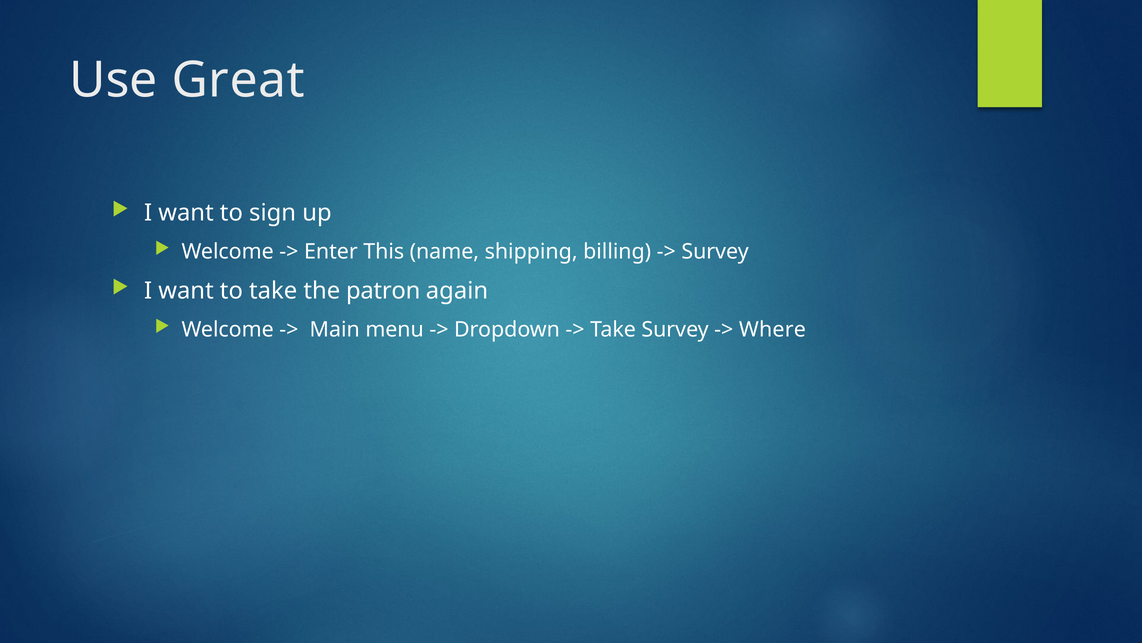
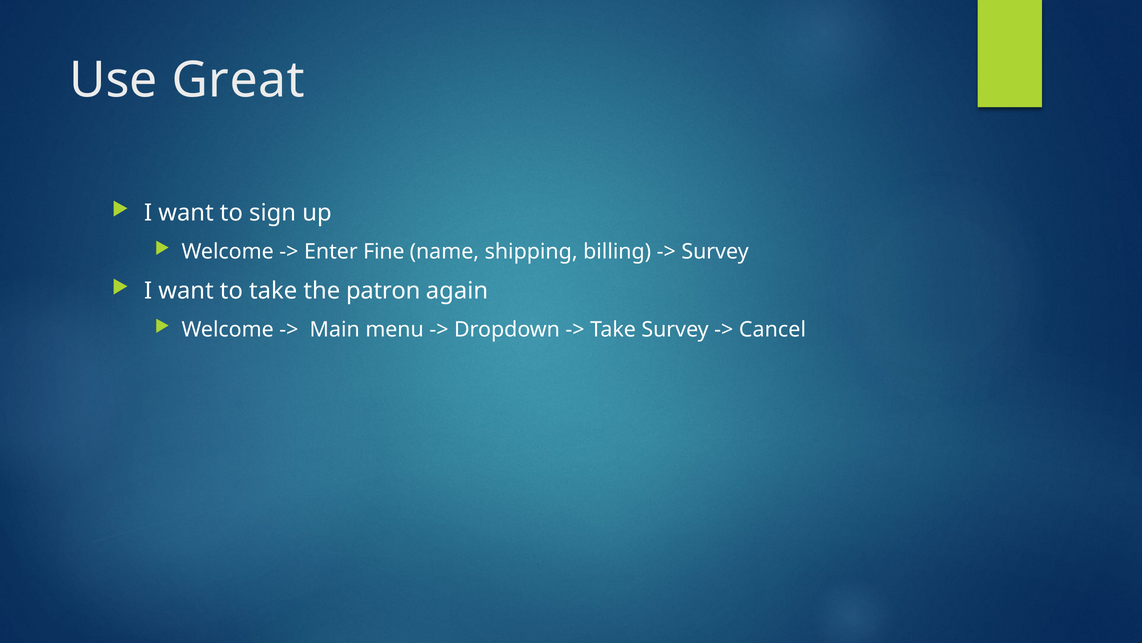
This: This -> Fine (384, 251)
Where: Where -> Cancel (772, 329)
